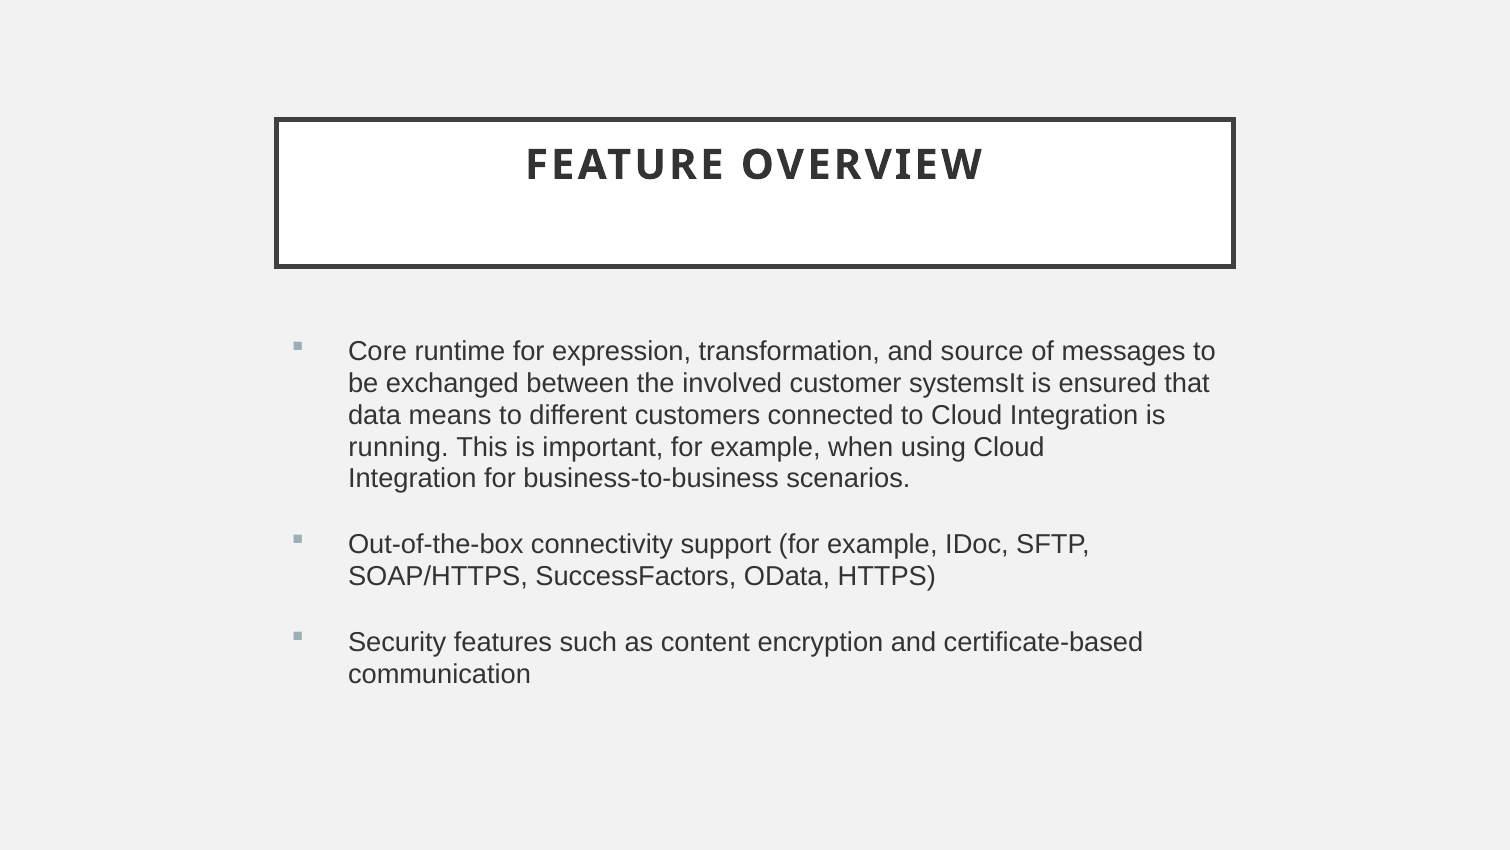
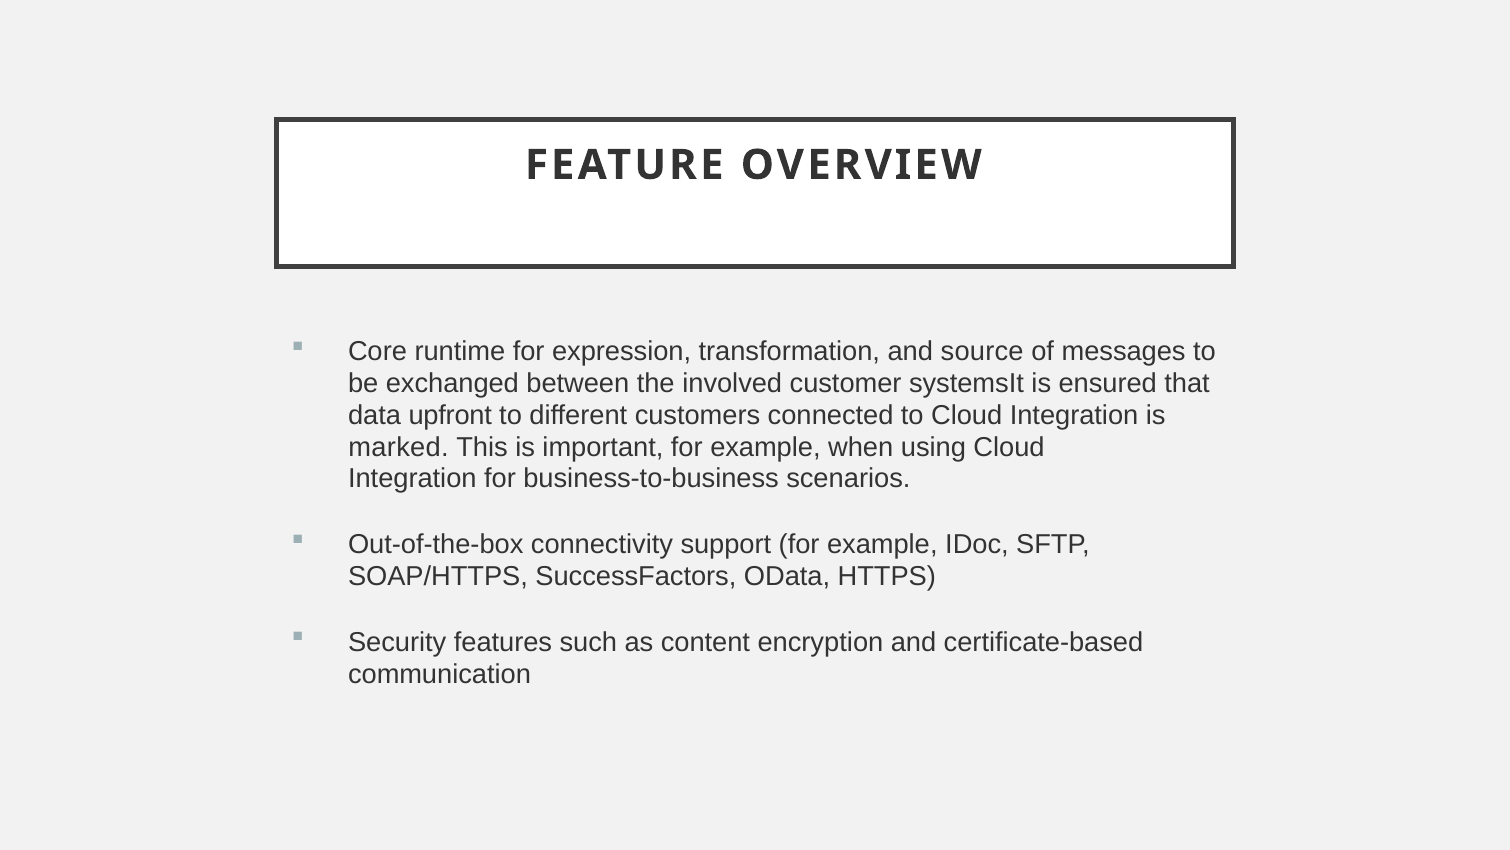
means: means -> upfront (450, 415)
running: running -> marked (399, 447)
